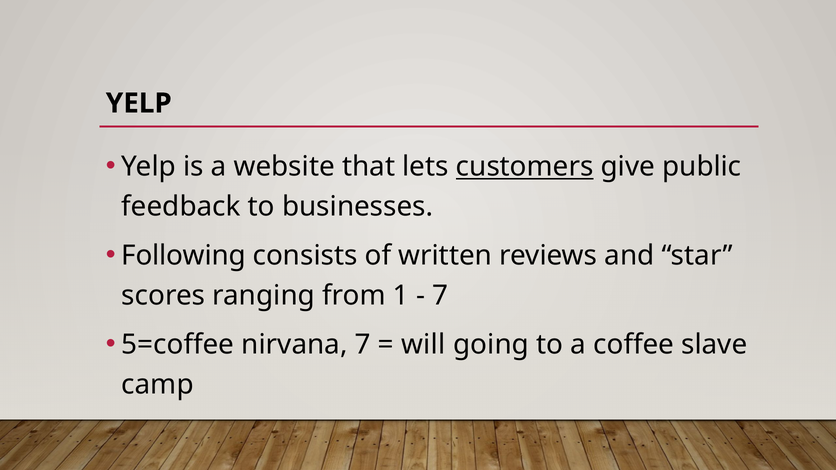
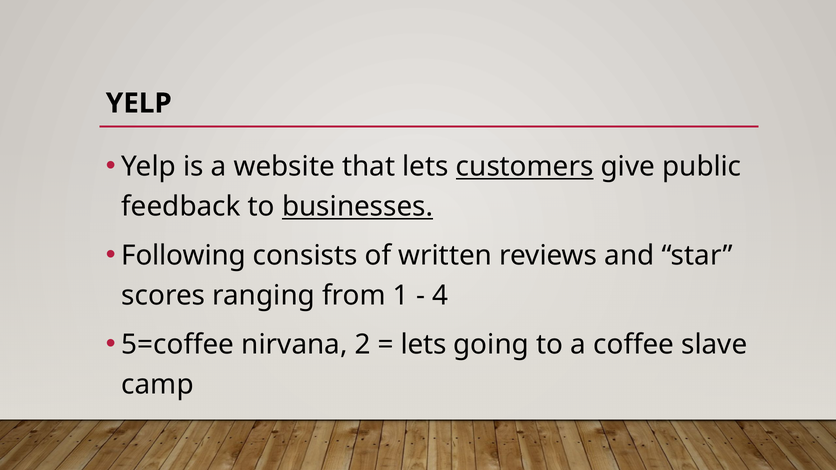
businesses underline: none -> present (358, 207)
7: 7 -> 4 (440, 296)
nirvana 7: 7 -> 2 (363, 345)
will: will -> lets (424, 345)
